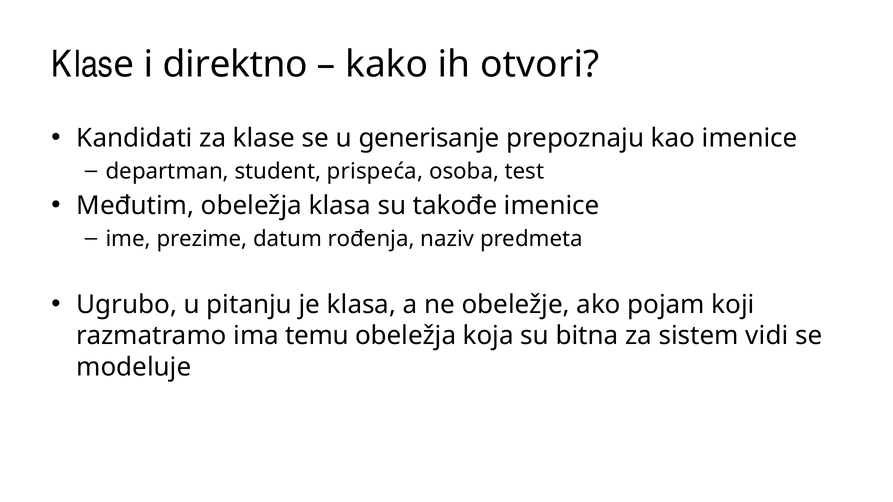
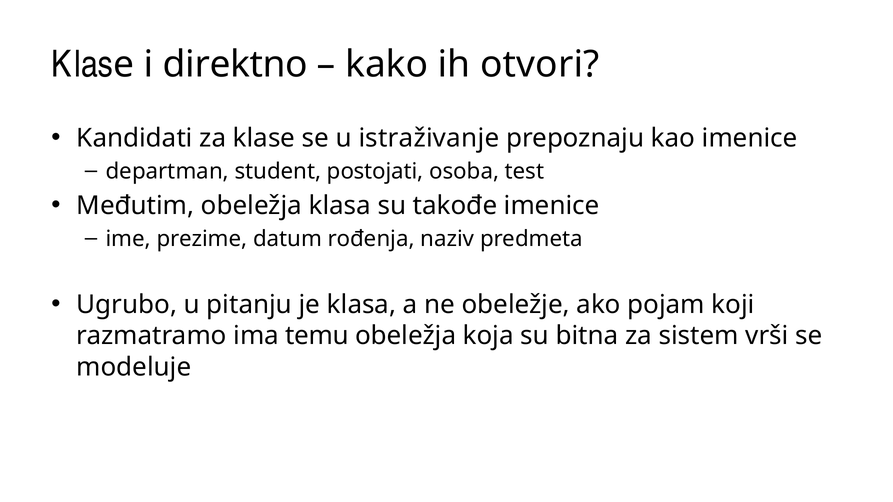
generisanje: generisanje -> istraživanje (429, 138)
prispeća: prispeća -> postojati (375, 171)
vidi: vidi -> vrši (767, 336)
